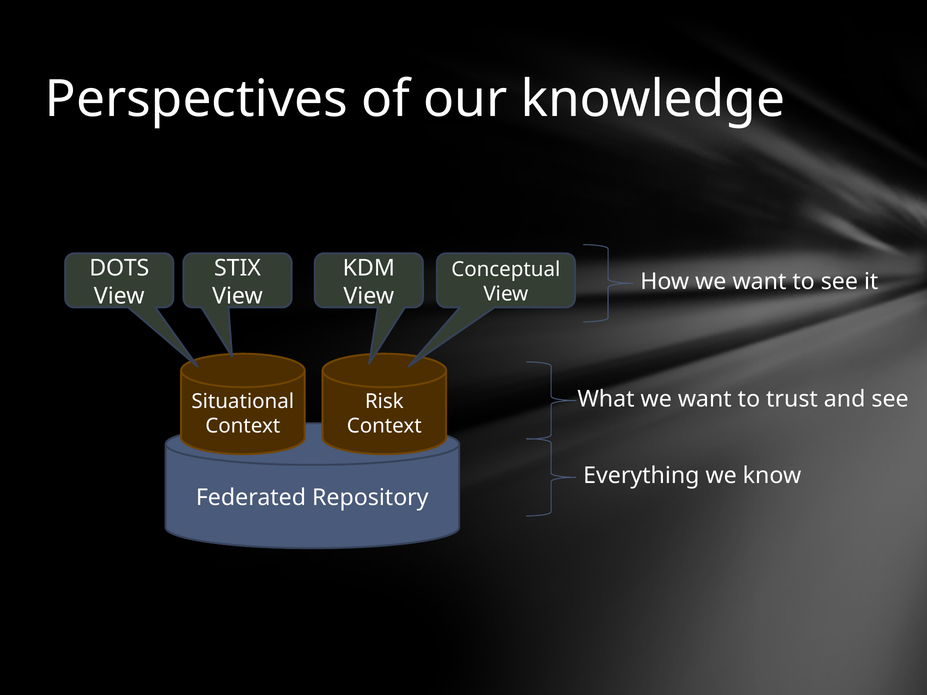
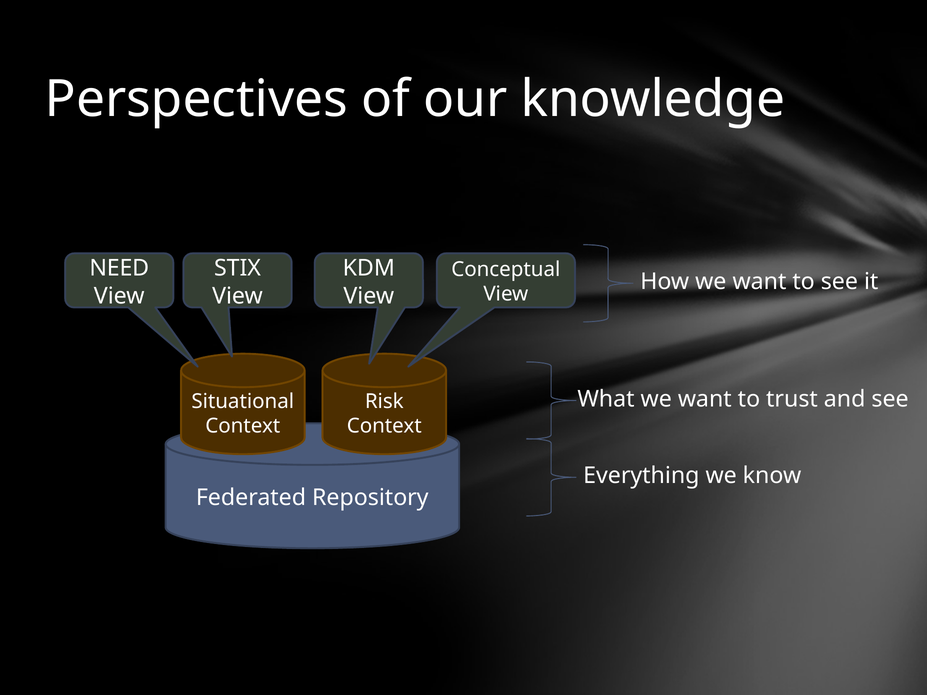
DOTS: DOTS -> NEED (119, 268)
